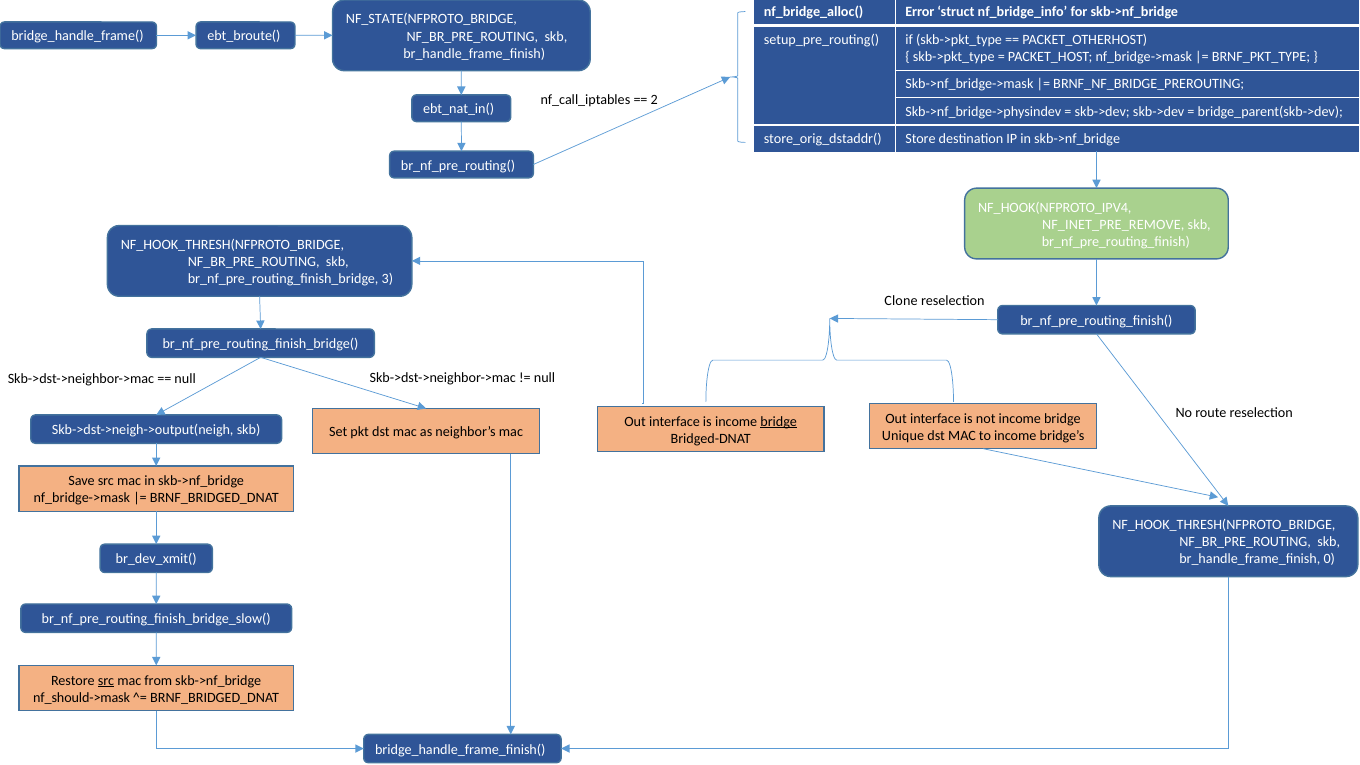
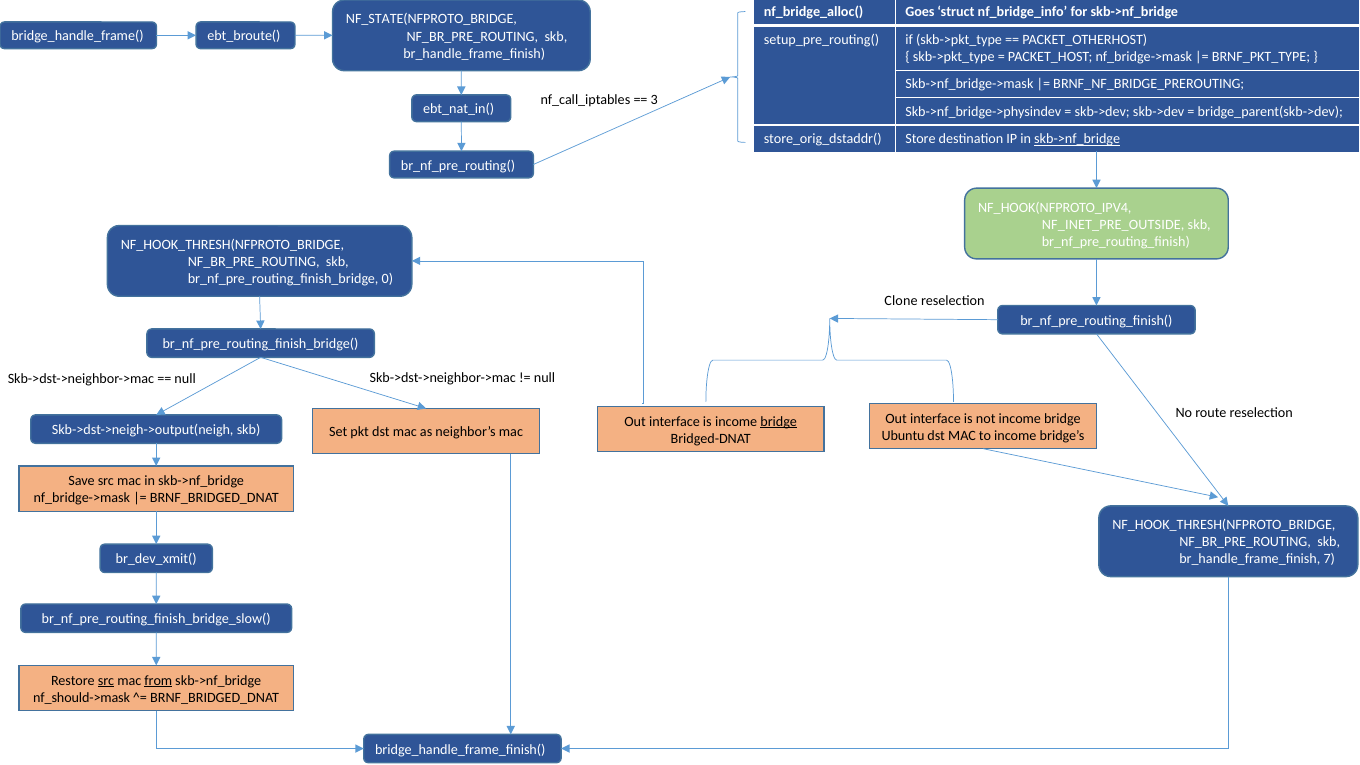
Error: Error -> Goes (920, 12)
2: 2 -> 3 (654, 100)
skb->nf_bridge underline: none -> present (1077, 139)
NF_INET_PRE_REMOVE: NF_INET_PRE_REMOVE -> NF_INET_PRE_OUTSIDE (1113, 224)
3: 3 -> 0 (387, 279)
Unique: Unique -> Ubuntu (903, 436)
0: 0 -> 7 (1329, 559)
from underline: none -> present (158, 680)
